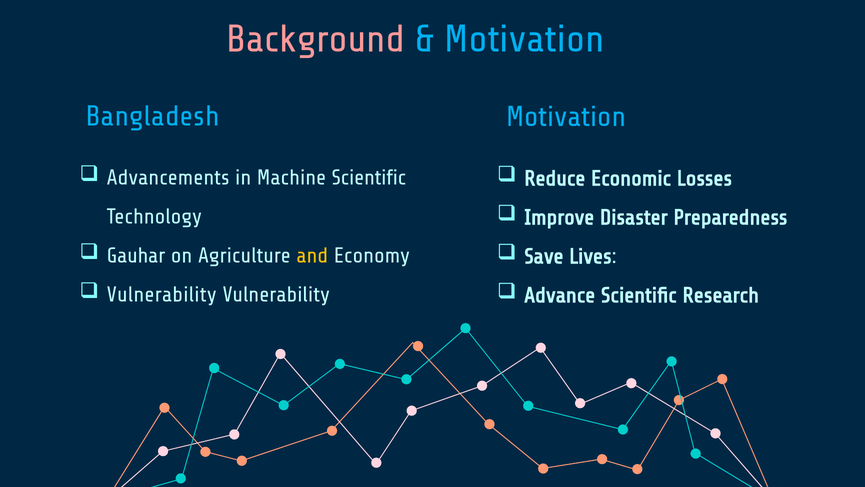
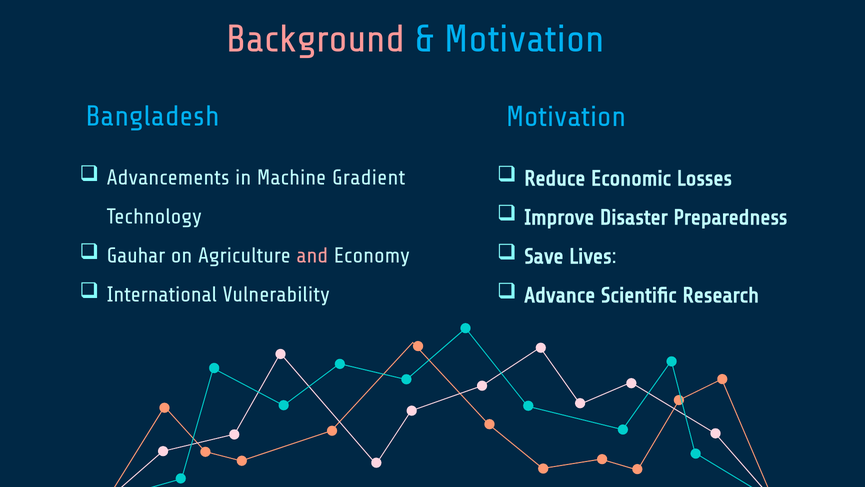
Machine Scientific: Scientific -> Gradient (369, 178)
and colour: yellow -> pink (312, 255)
Vulnerability: Vulnerability -> International (162, 294)
